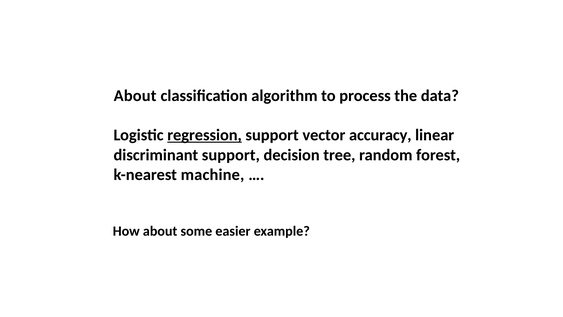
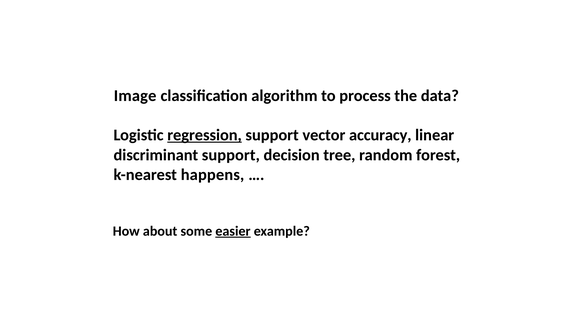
About: About -> Image (135, 96)
machine: machine -> happens (213, 175)
easier underline: none -> present (233, 231)
